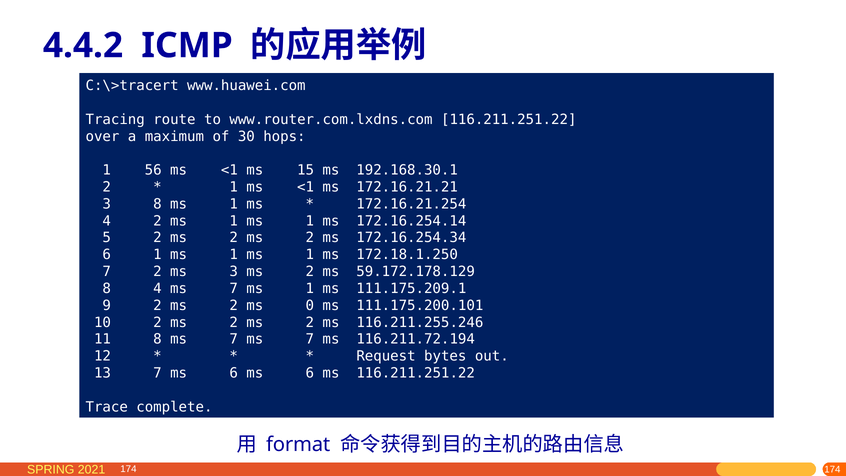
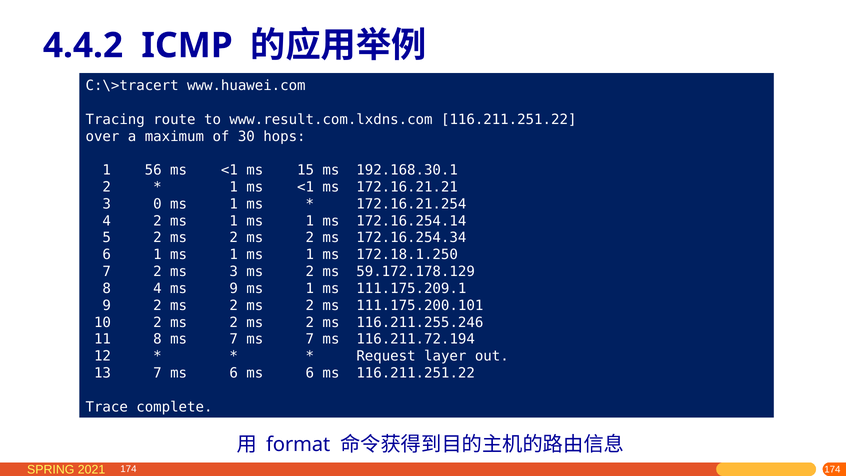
www.router.com.lxdns.com: www.router.com.lxdns.com -> www.result.com.lxdns.com (331, 119)
3 8: 8 -> 0 (157, 204)
4 ms 7: 7 -> 9 (234, 289)
0: 0 -> 2 (310, 305)
bytes: bytes -> layer (445, 356)
